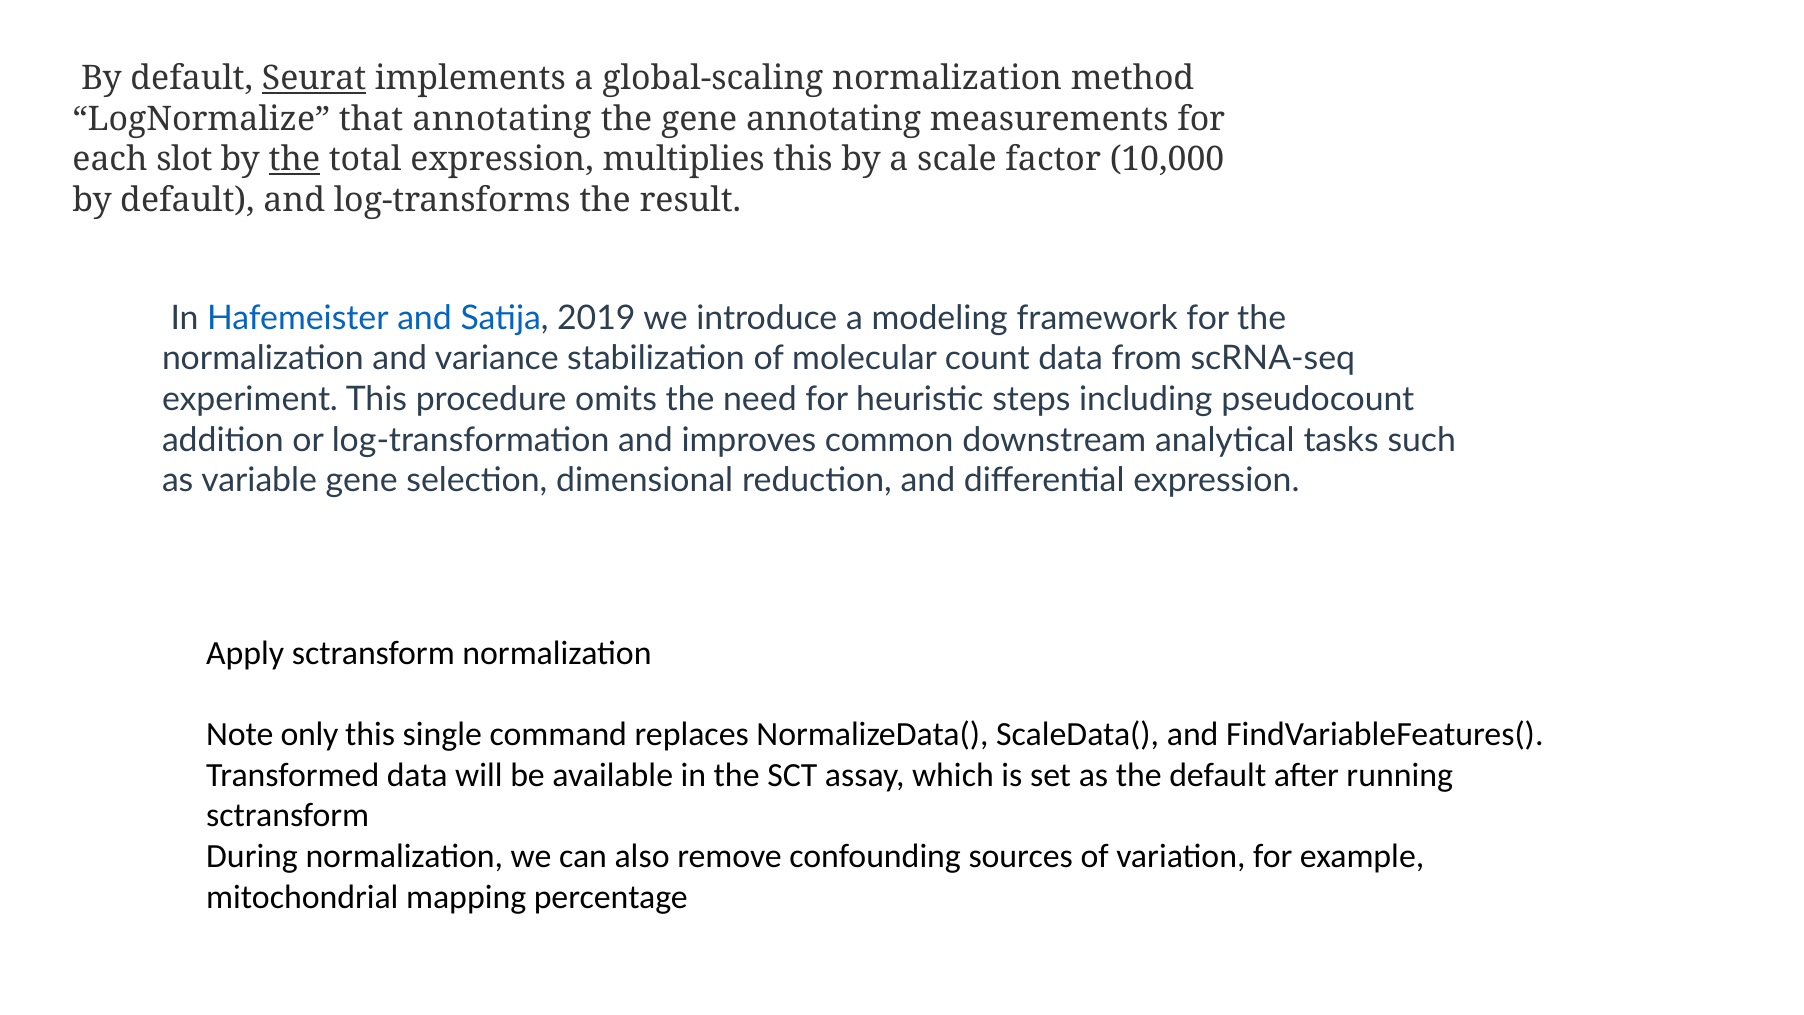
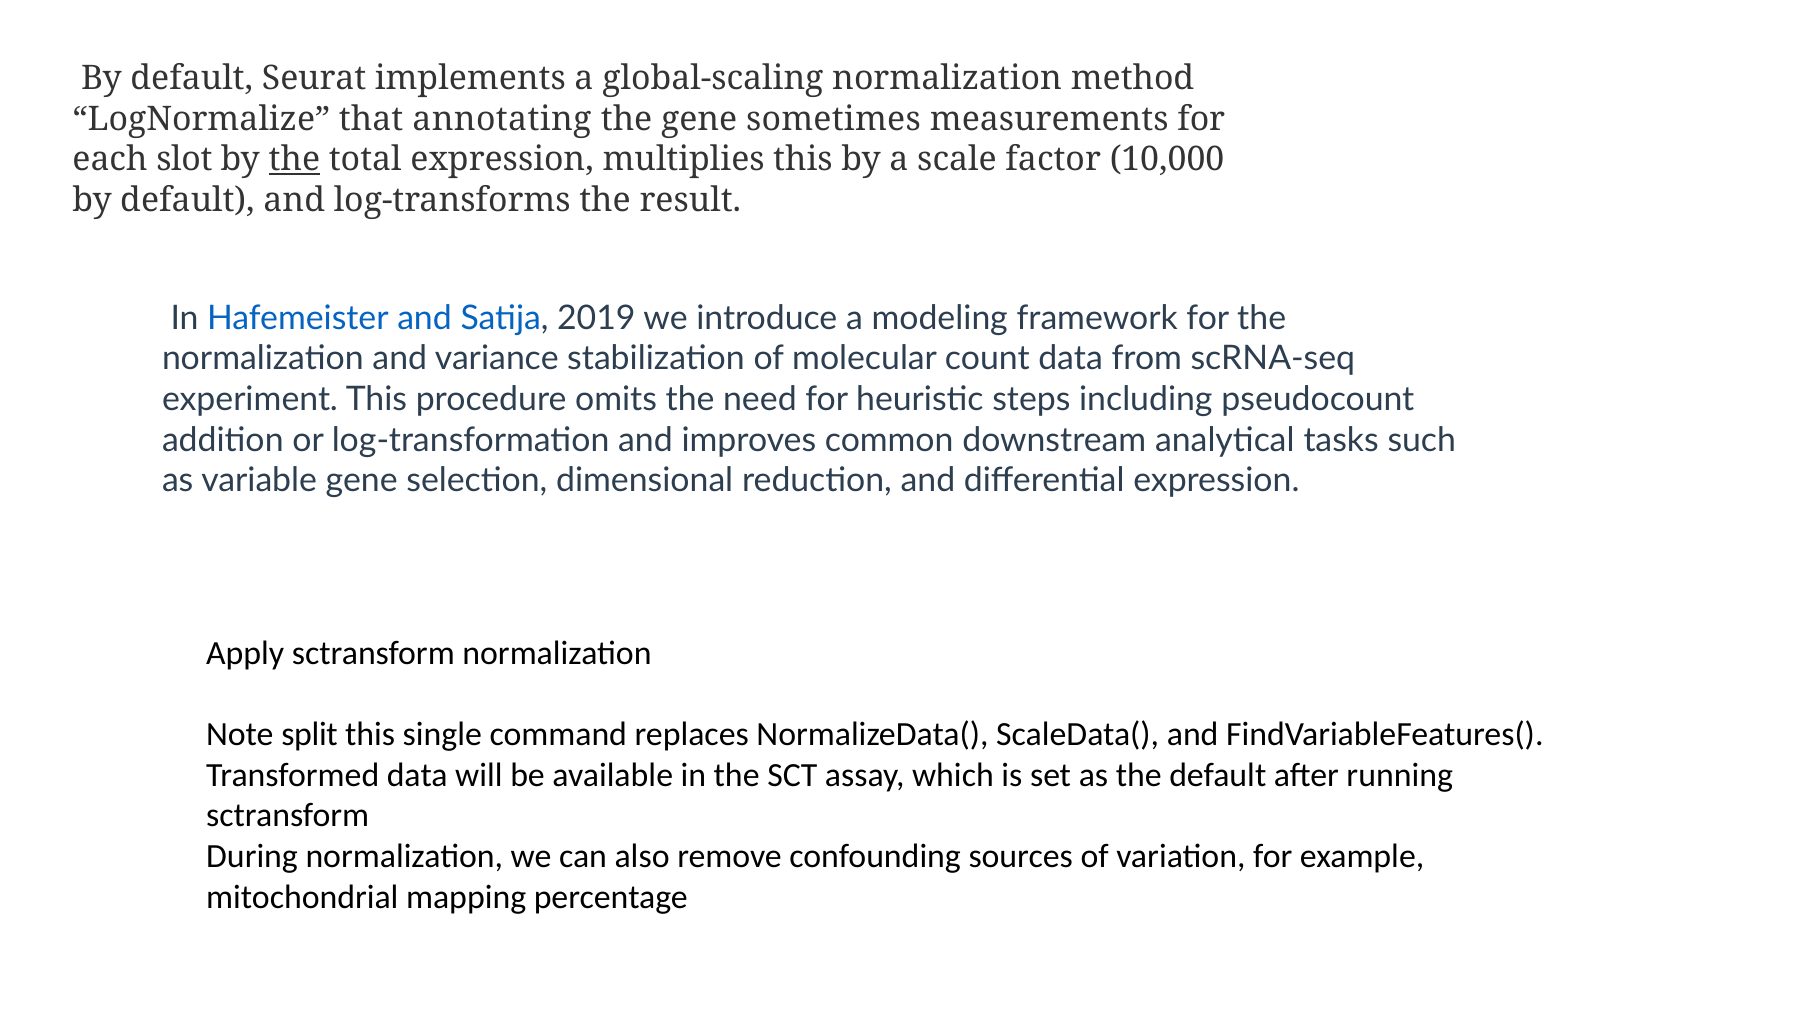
Seurat underline: present -> none (314, 79)
gene annotating: annotating -> sometimes (833, 119)
only: only -> split (309, 734)
